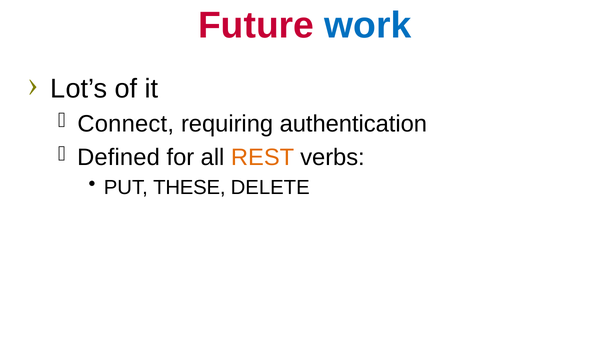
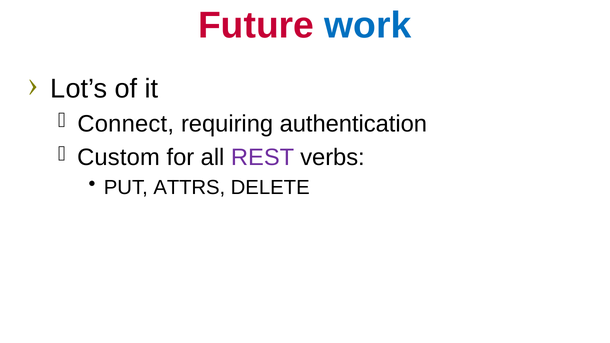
Defined: Defined -> Custom (119, 157)
REST colour: orange -> purple (263, 157)
THESE: THESE -> ATTRS (189, 188)
